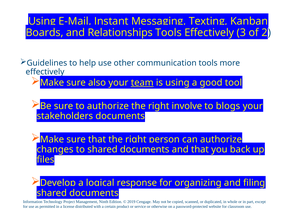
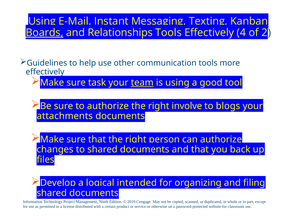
Boards underline: none -> present (45, 33)
3: 3 -> 4 (241, 33)
also: also -> task (97, 83)
stakeholders: stakeholders -> attachments (65, 116)
response: response -> intended (137, 183)
